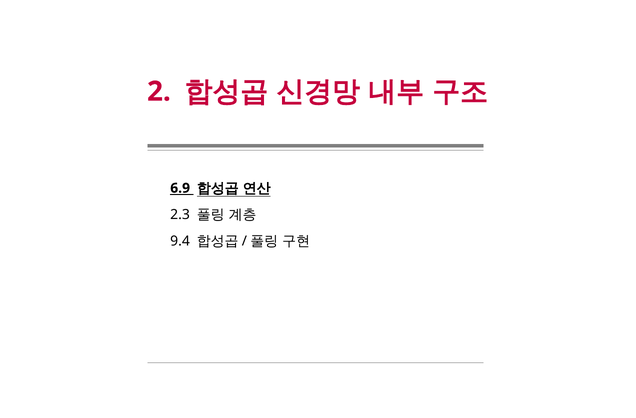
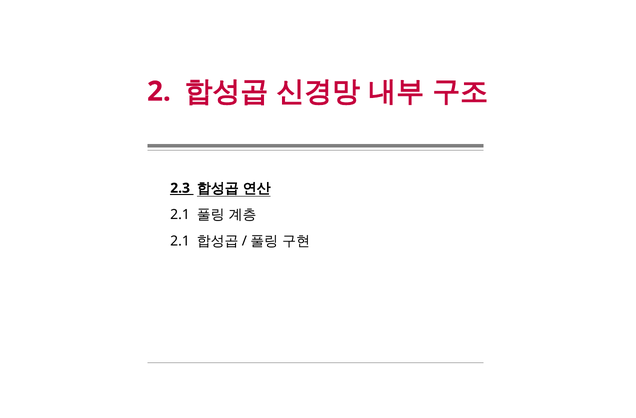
6.9: 6.9 -> 2.3 (180, 188)
2.3: 2.3 -> 2.1 (180, 215)
9.4: 9.4 -> 2.1 (180, 241)
